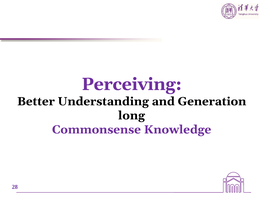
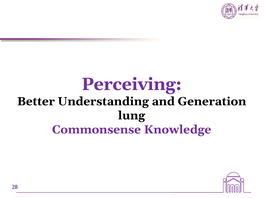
long: long -> lung (132, 115)
